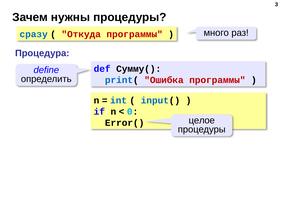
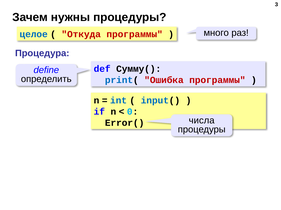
сразу: сразу -> целое (34, 34)
целое: целое -> числа (202, 121)
